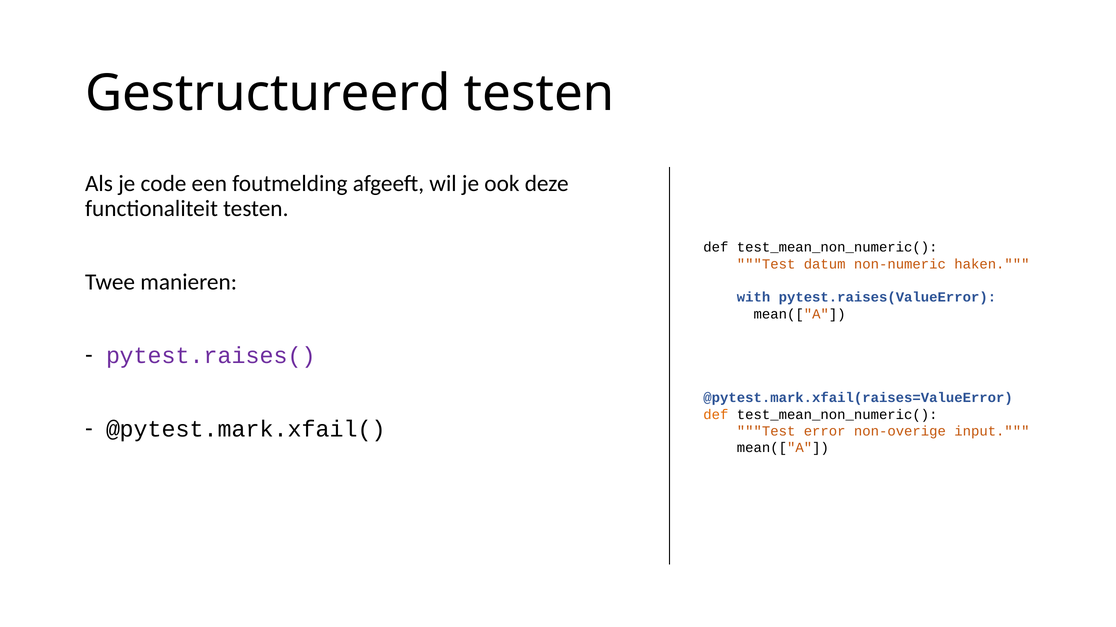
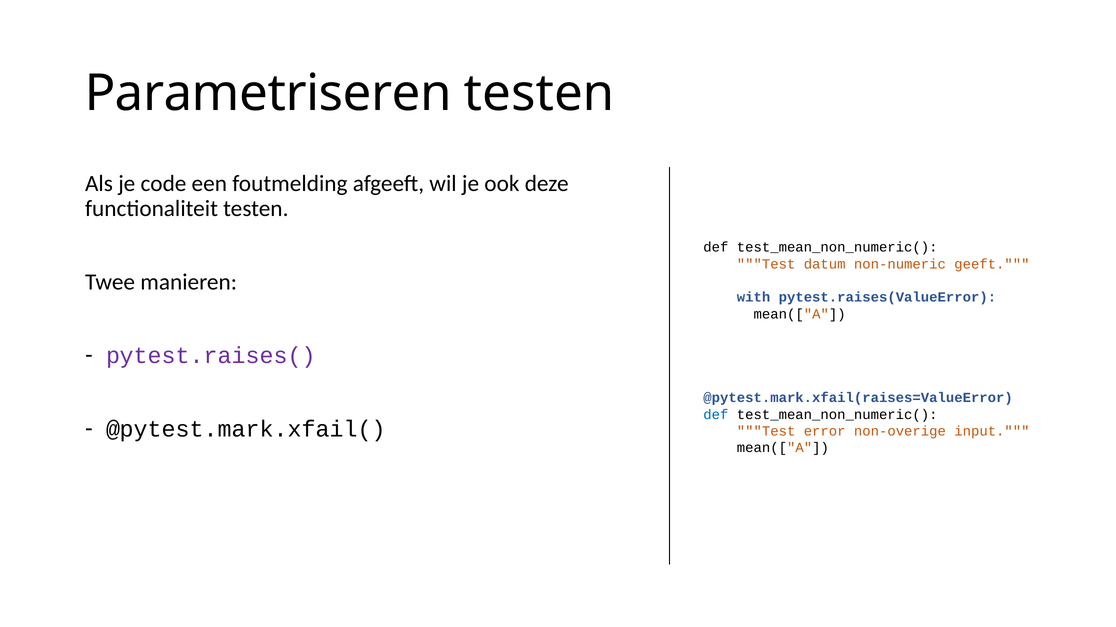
Gestructureerd: Gestructureerd -> Parametriseren (268, 94)
haken: haken -> geeft (992, 264)
def colour: orange -> blue (716, 415)
